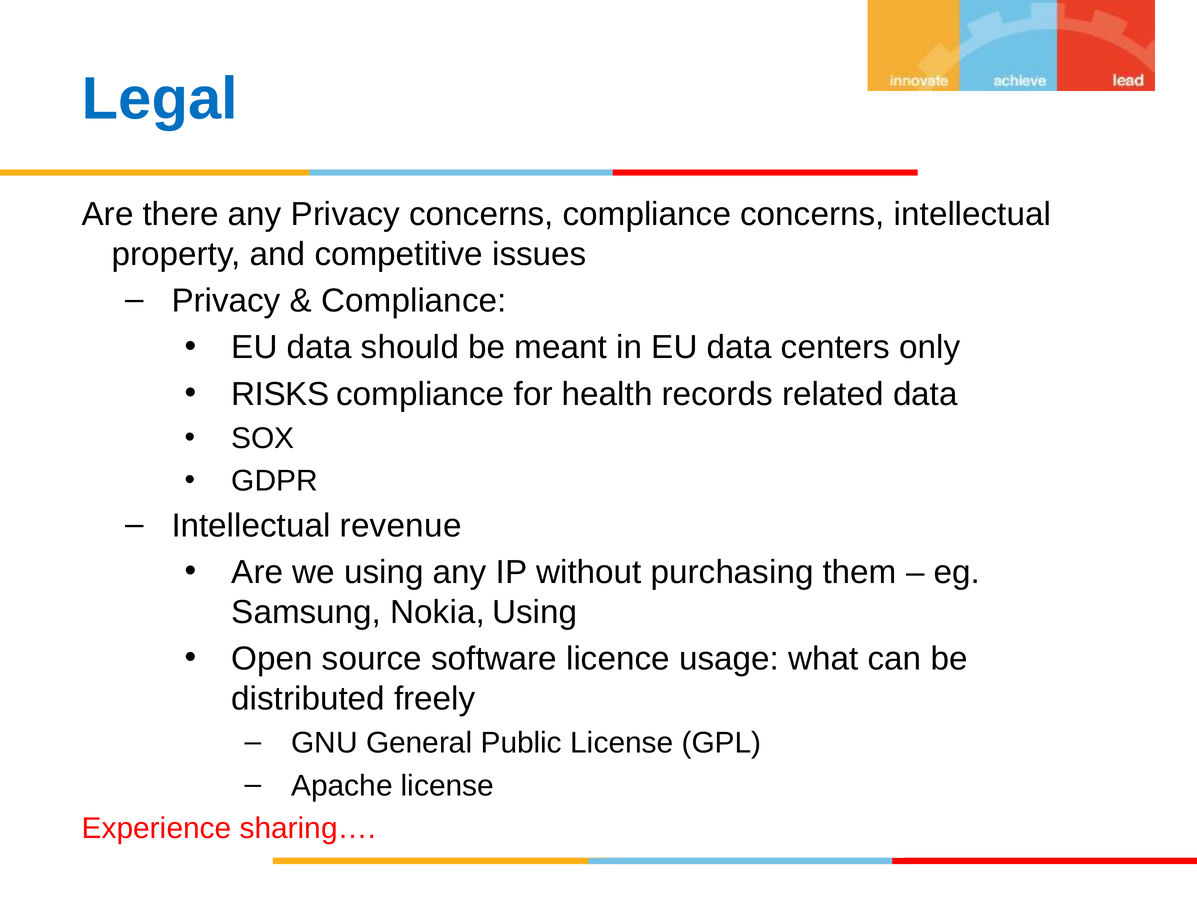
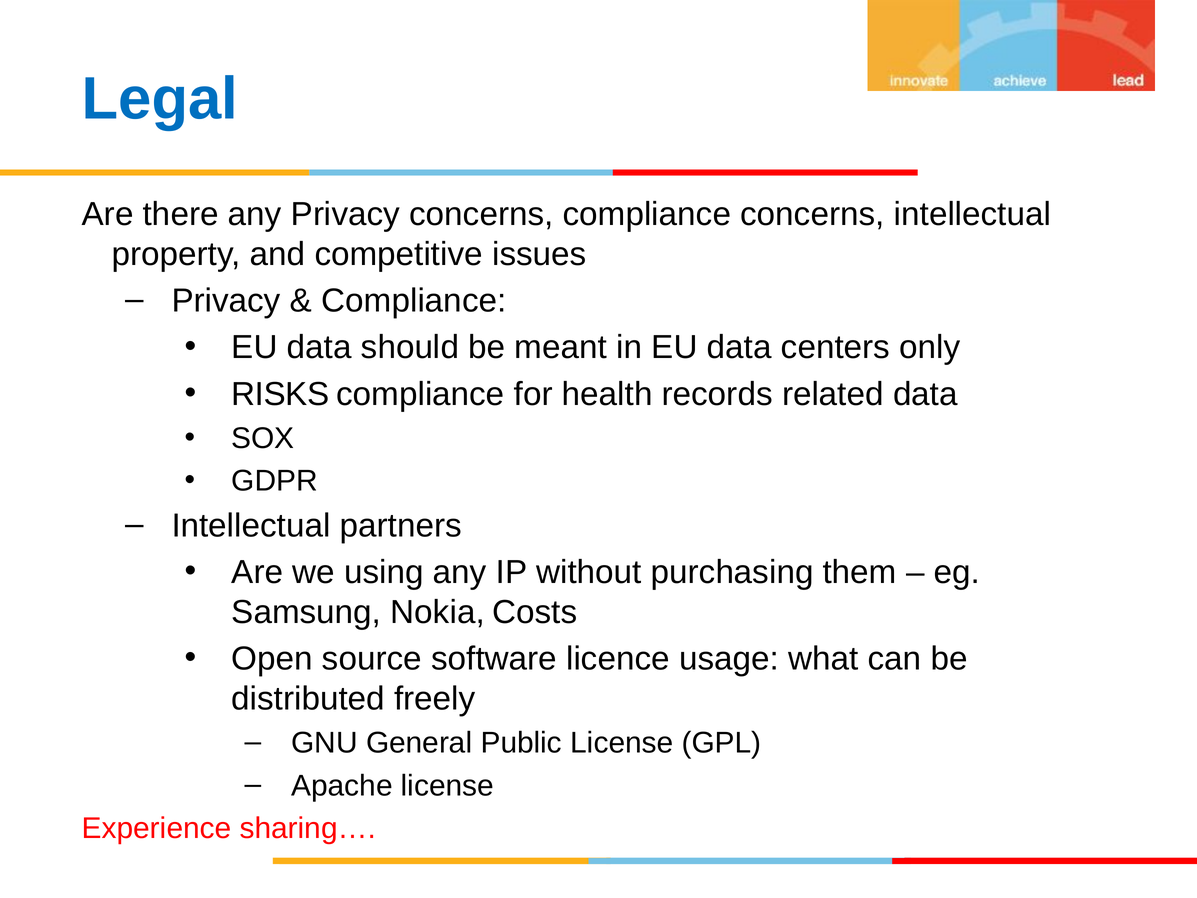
revenue: revenue -> partners (401, 526)
Nokia Using: Using -> Costs (535, 612)
